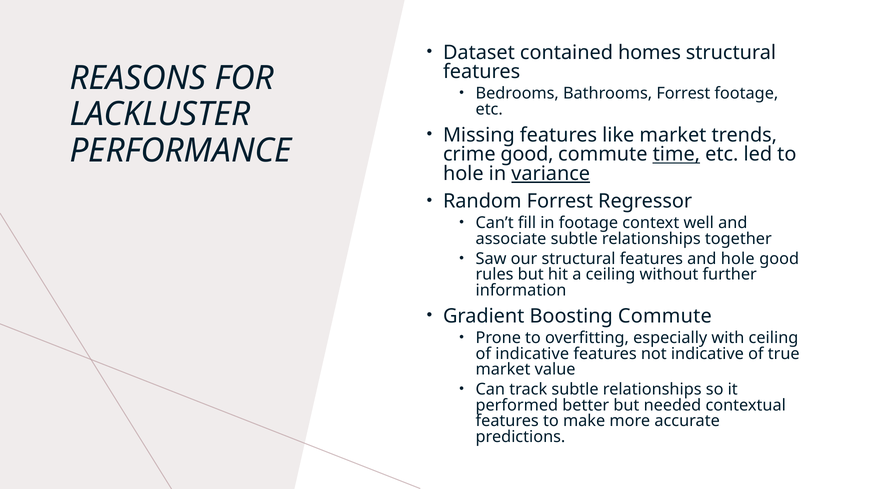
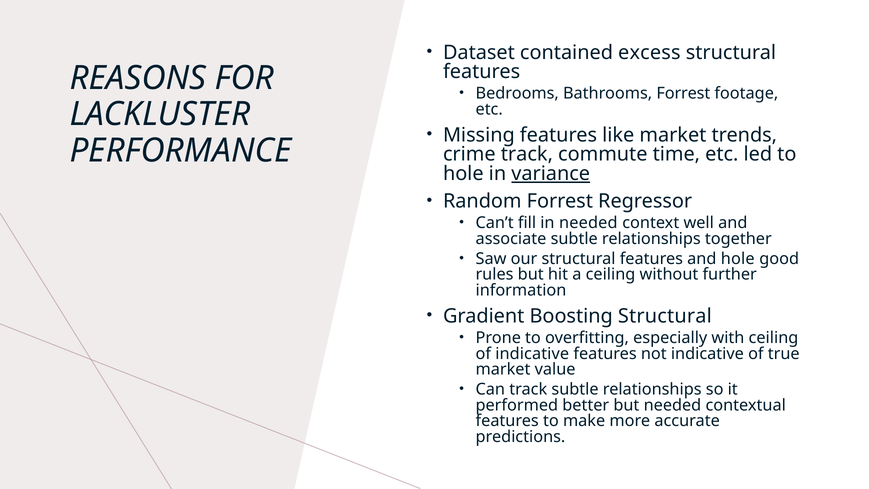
homes: homes -> excess (649, 52)
crime good: good -> track (527, 154)
time underline: present -> none (676, 154)
in footage: footage -> needed (588, 223)
Boosting Commute: Commute -> Structural (665, 316)
